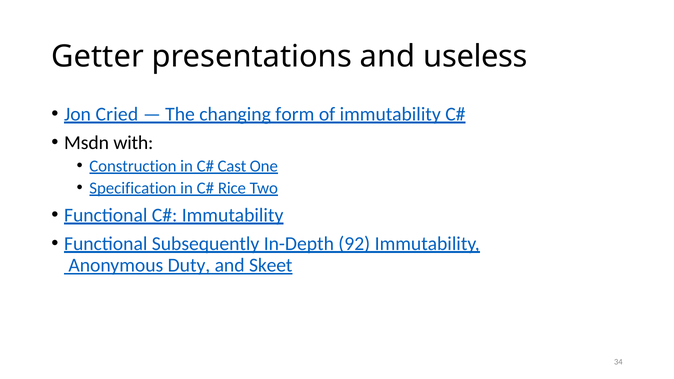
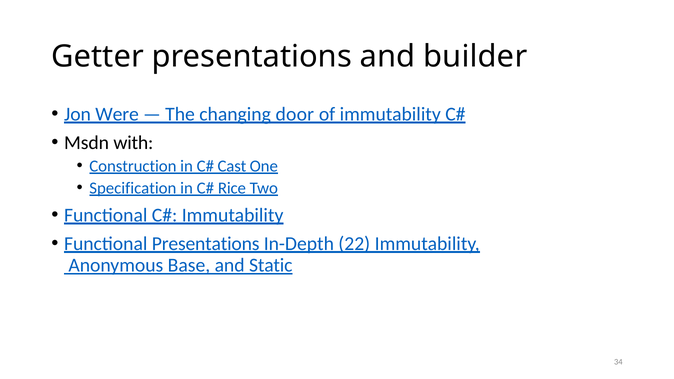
useless: useless -> builder (475, 57)
Cried: Cried -> Were (117, 114)
form: form -> door (295, 114)
Functional Subsequently: Subsequently -> Presentations (206, 244)
92: 92 -> 22 (354, 244)
Duty: Duty -> Base (189, 265)
Skeet: Skeet -> Static (271, 265)
